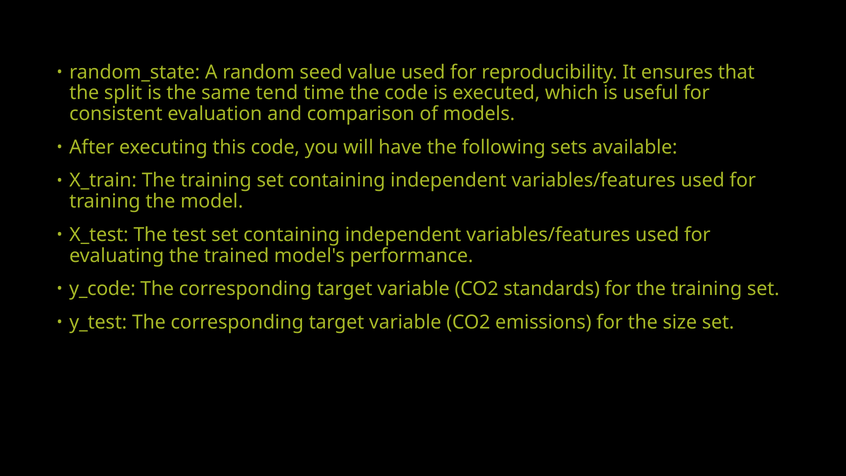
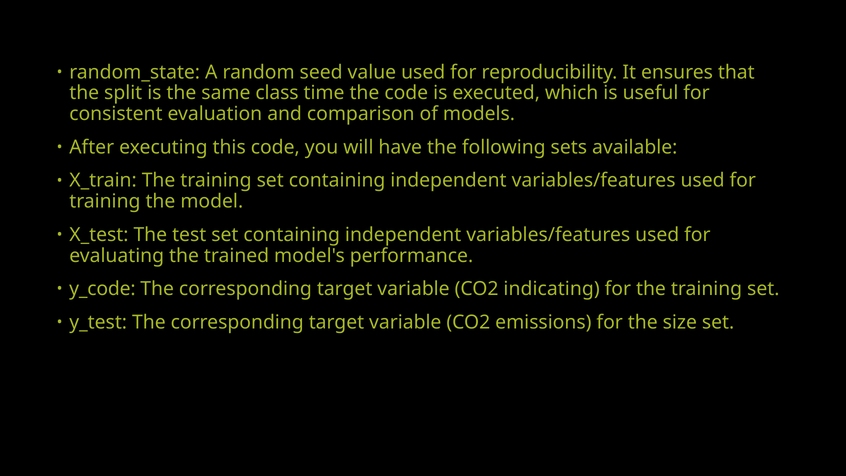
tend: tend -> class (277, 93)
standards: standards -> indicating (552, 289)
